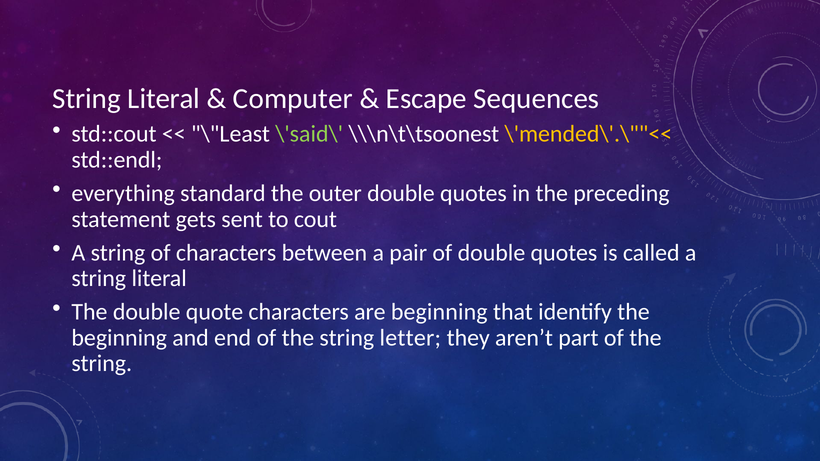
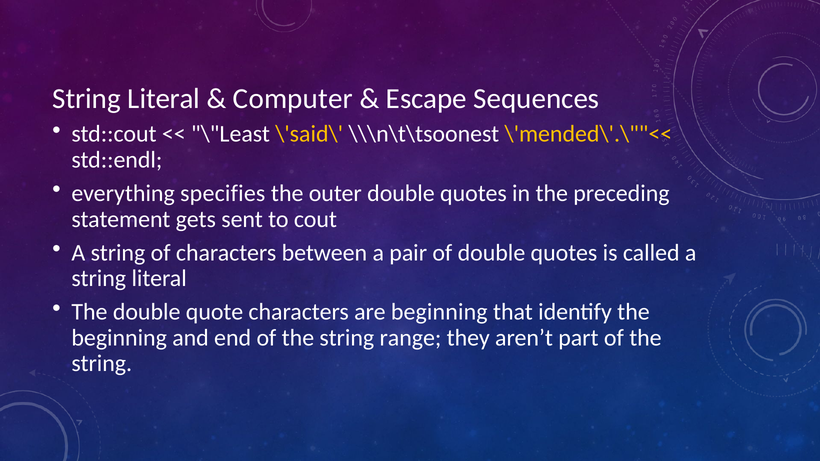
\'said\ colour: light green -> yellow (309, 134)
standard: standard -> specifies (223, 193)
letter: letter -> range (410, 338)
